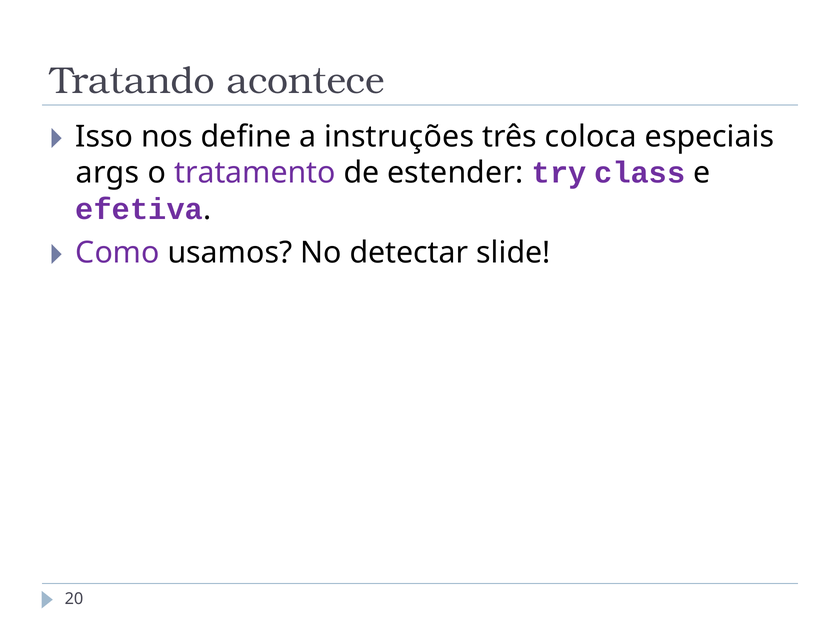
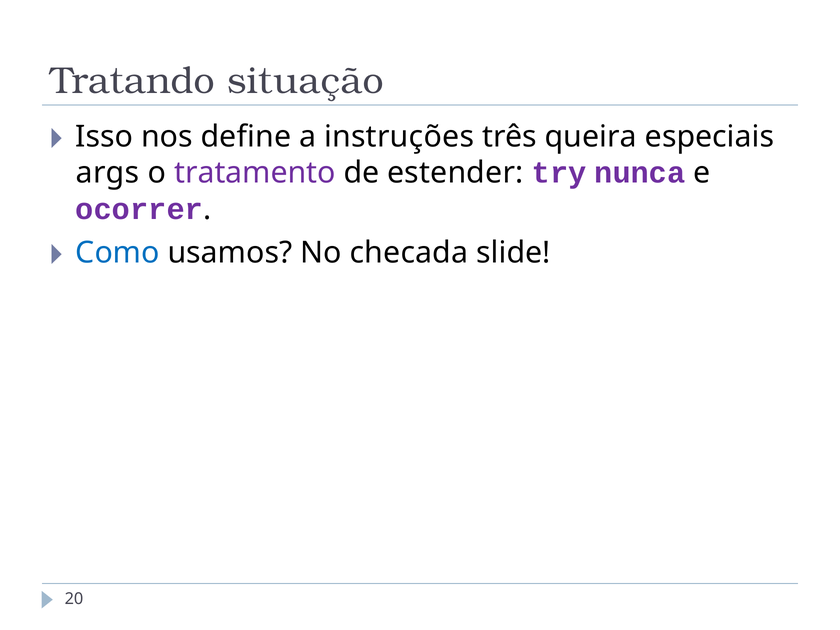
acontece: acontece -> situação (305, 81)
coloca: coloca -> queira (591, 137)
class: class -> nunca (640, 173)
efetiva: efetiva -> ocorrer (139, 209)
Como colour: purple -> blue (118, 253)
detectar: detectar -> checada (409, 253)
